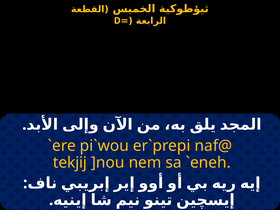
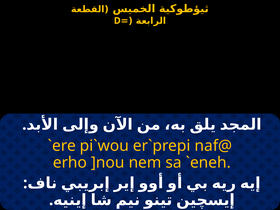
tekjij: tekjij -> erho (70, 163)
